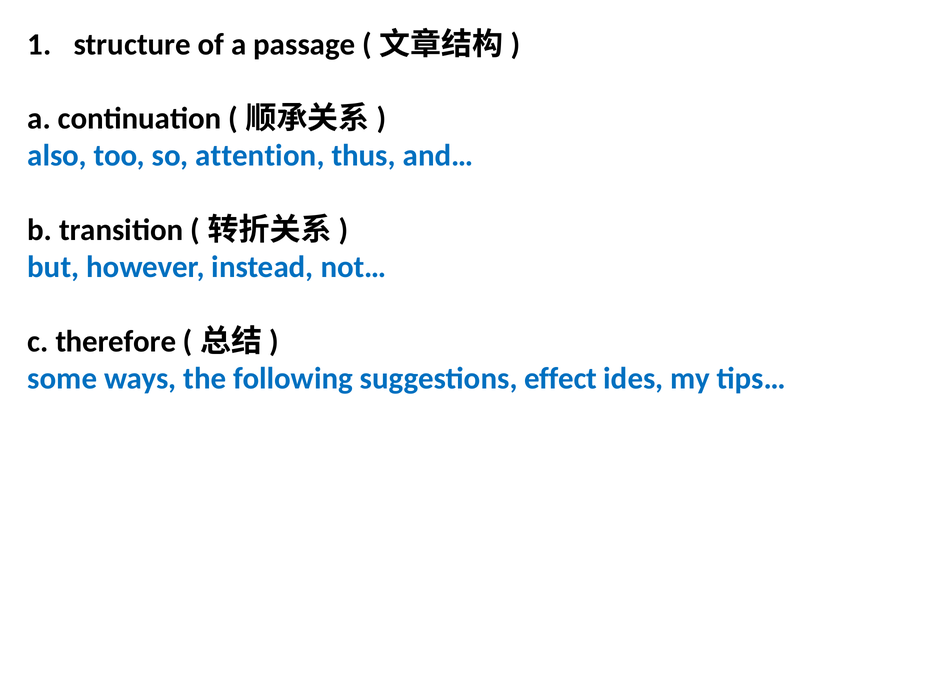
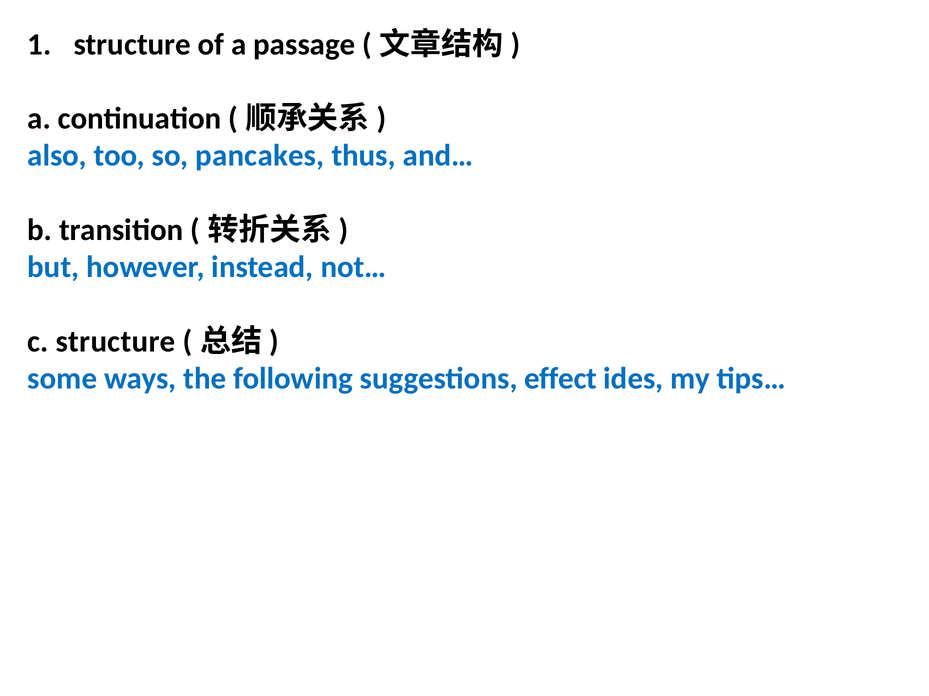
attention: attention -> pancakes (260, 156)
c therefore: therefore -> structure (116, 342)
